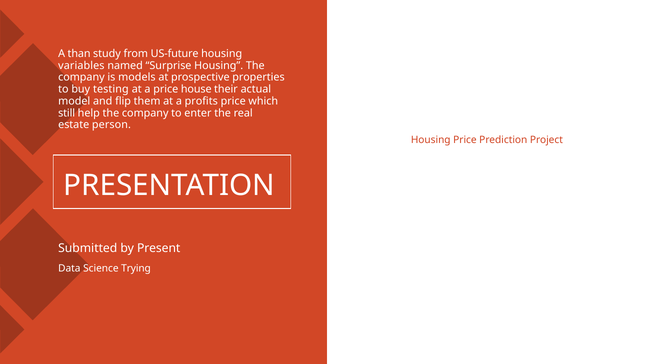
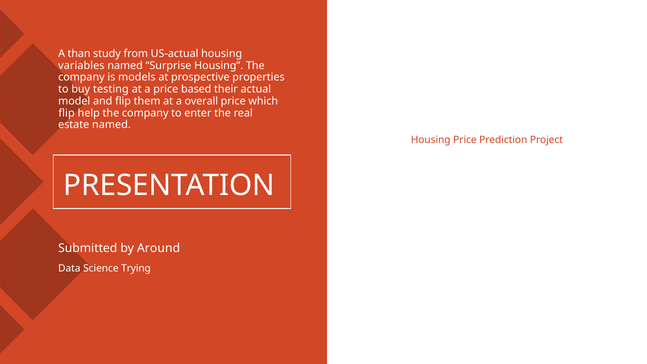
US-future: US-future -> US-actual (175, 54)
house: house -> based (196, 89)
profits: profits -> overall (201, 101)
still: still -> flip (67, 113)
estate person: person -> named (111, 125)
Present: Present -> Around (159, 248)
